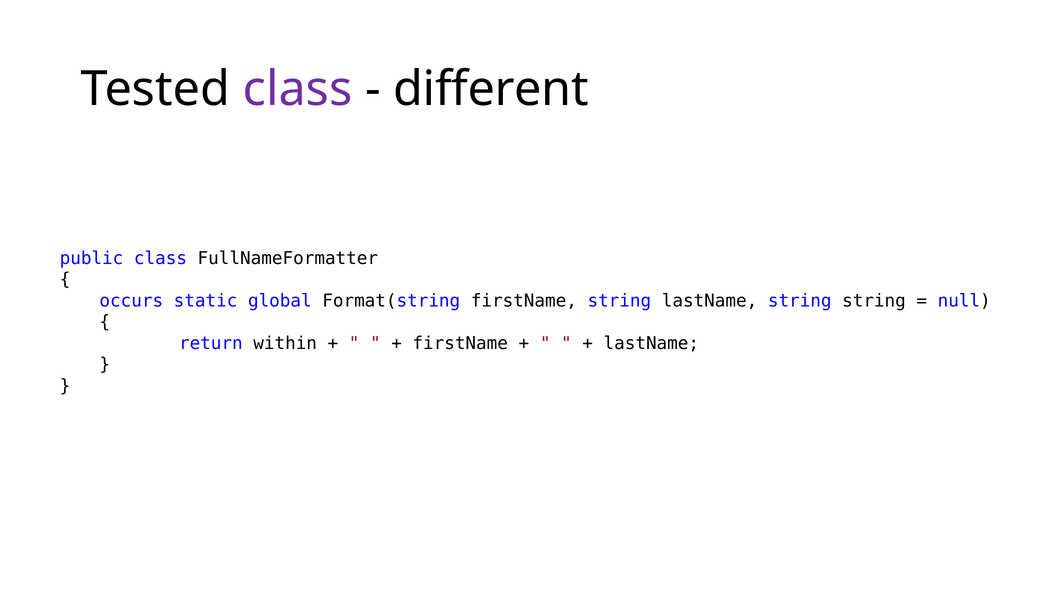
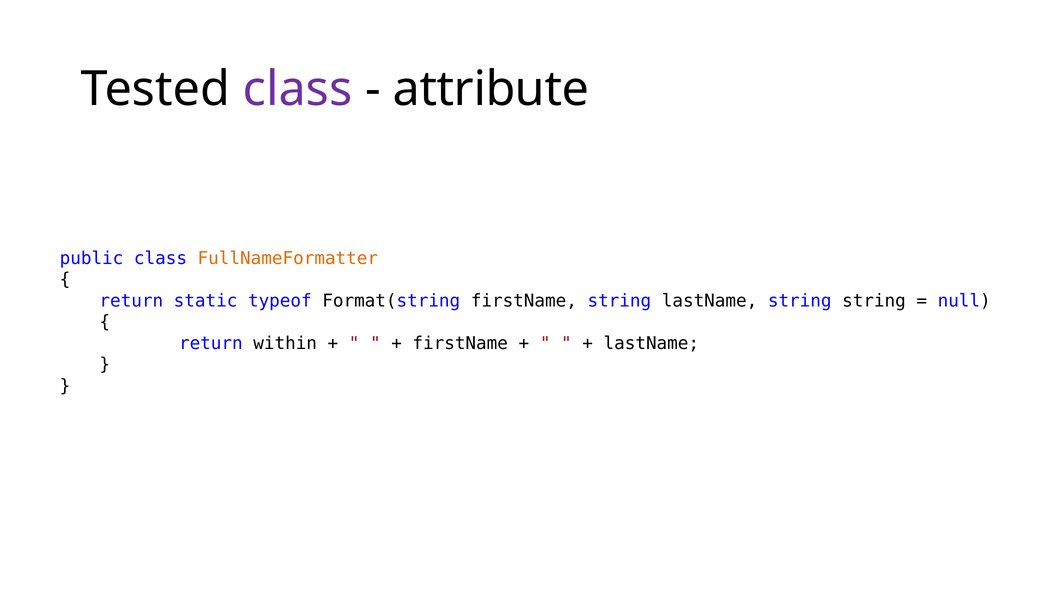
different: different -> attribute (491, 89)
FullNameFormatter colour: black -> orange (288, 258)
occurs: occurs -> return (131, 301)
global: global -> typeof (280, 301)
